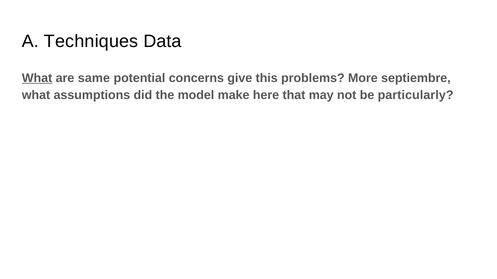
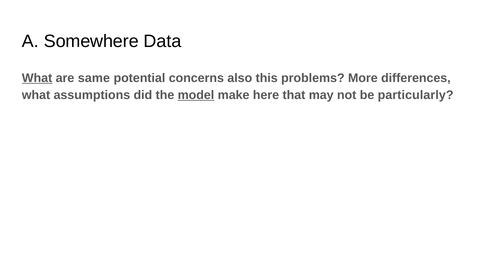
Techniques: Techniques -> Somewhere (91, 41)
give: give -> also (240, 78)
septiembre: septiembre -> differences (416, 78)
model underline: none -> present (196, 95)
